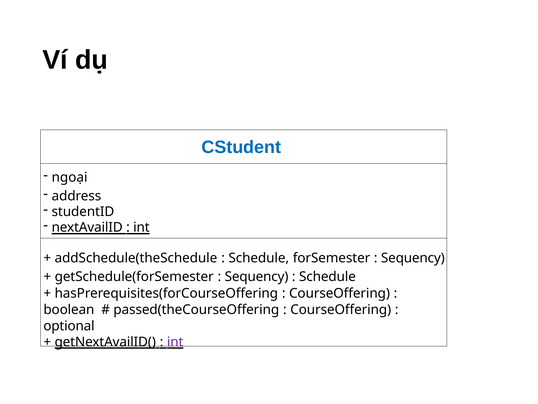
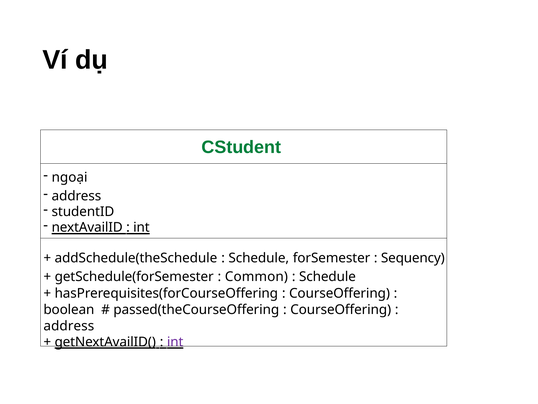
CStudent colour: blue -> green (241, 147)
Sequency: Sequency -> Common (256, 276)
optional: optional -> address (69, 326)
